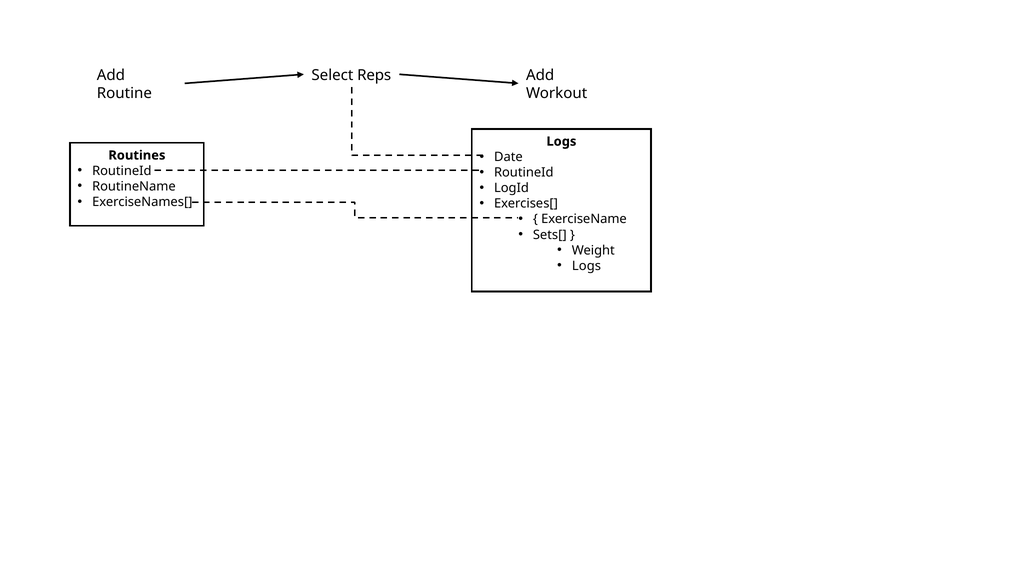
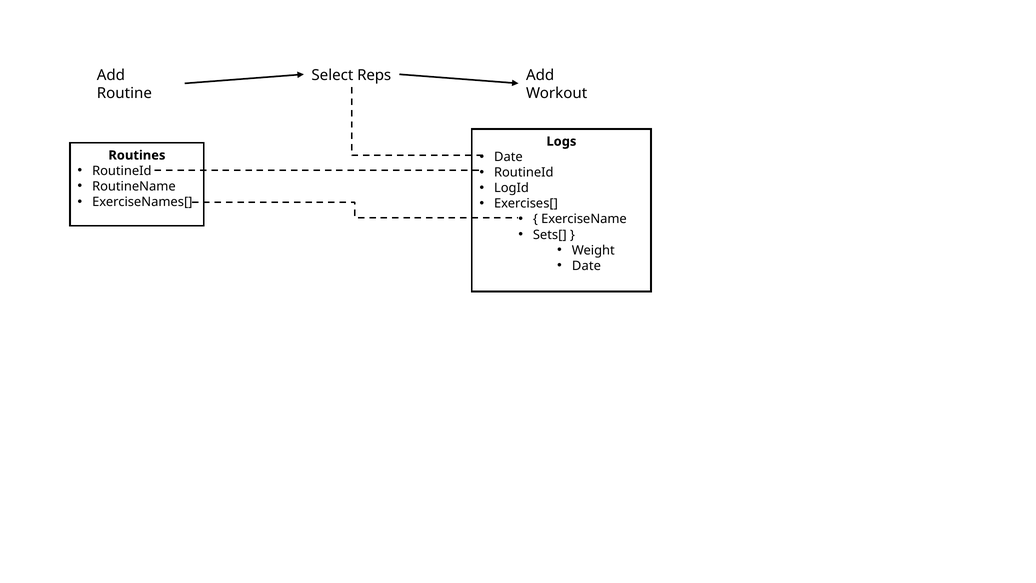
Logs: Logs -> Date (586, 266)
